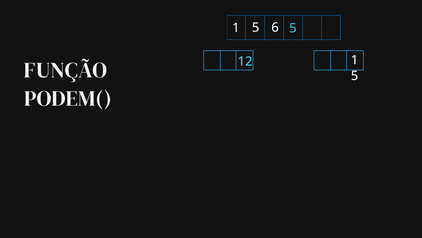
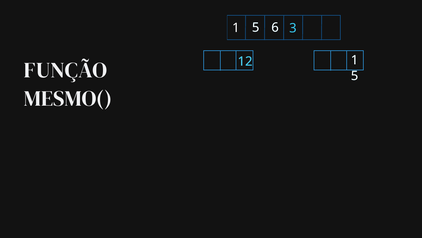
5: 5 -> 3 (293, 28)
PODEM(: PODEM( -> MESMO( (68, 98)
